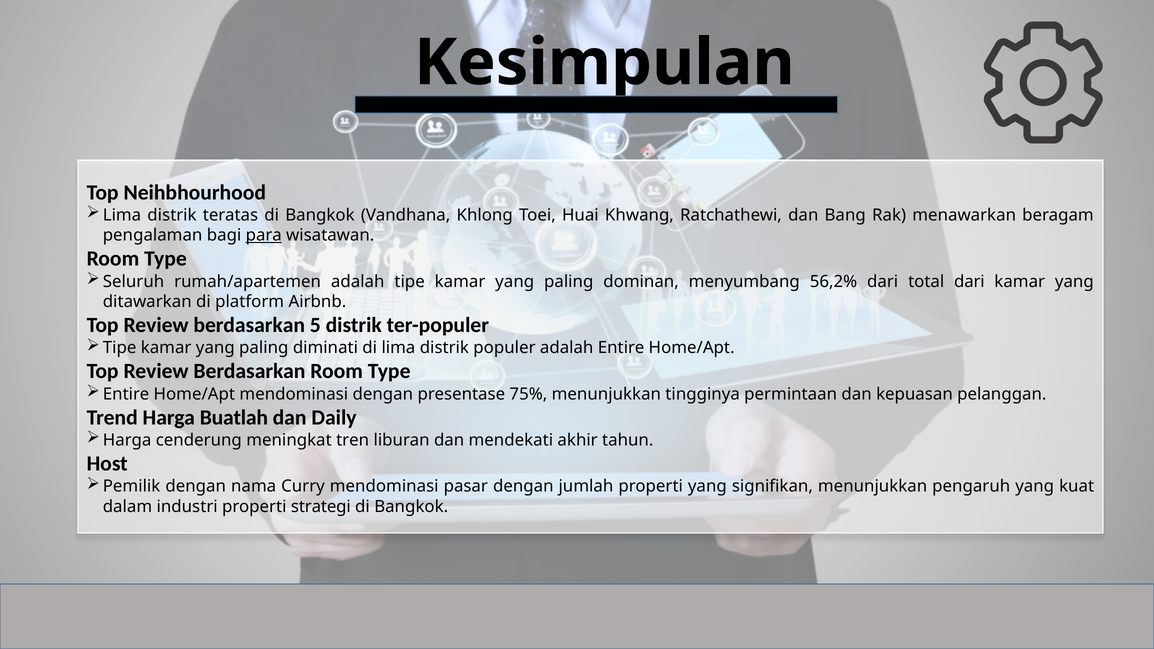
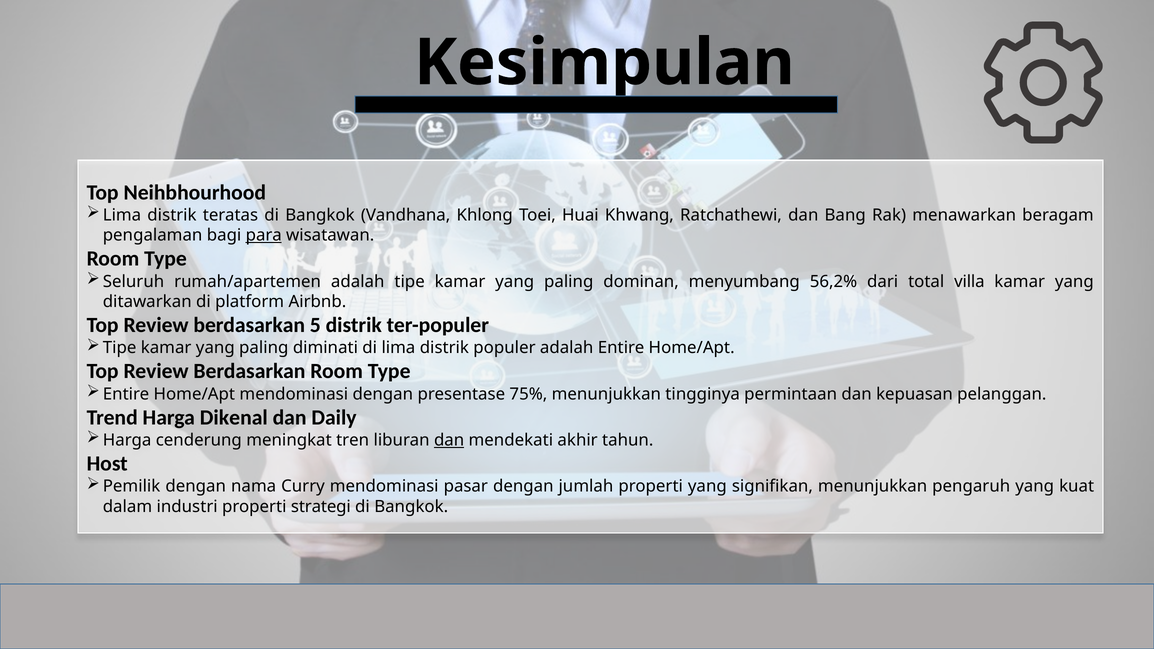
total dari: dari -> villa (969, 282)
Buatlah: Buatlah -> Dikenal (234, 418)
dan underline: none -> present (449, 440)
